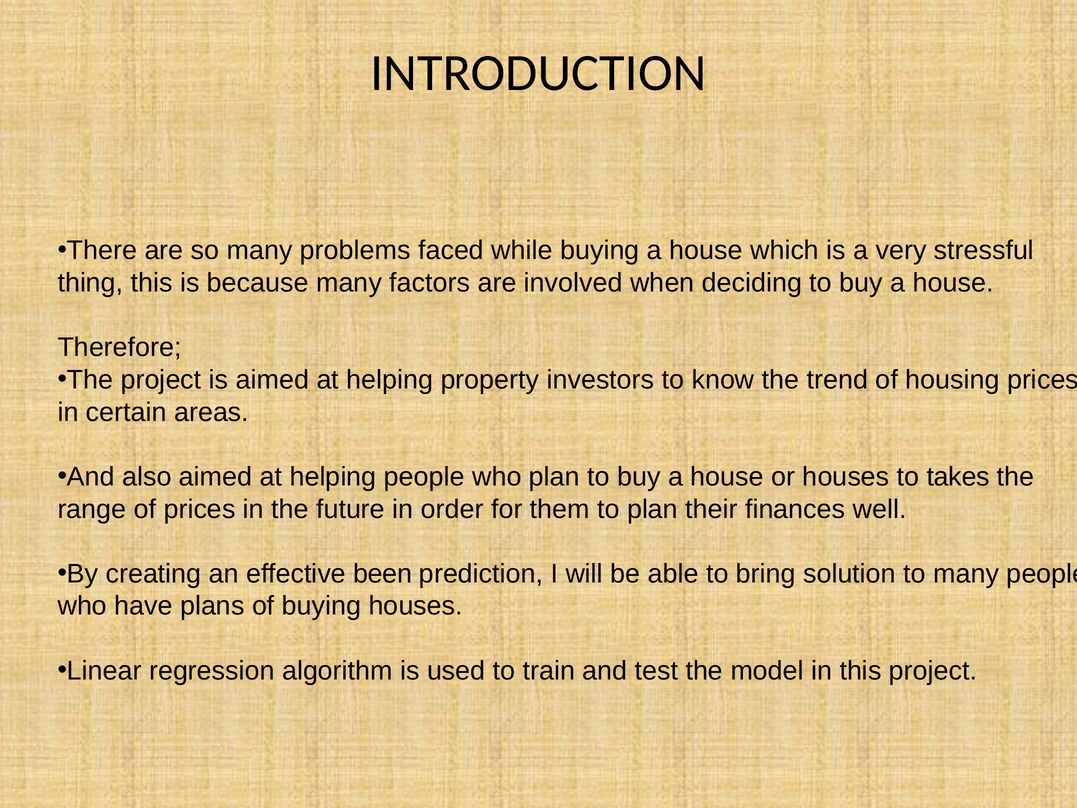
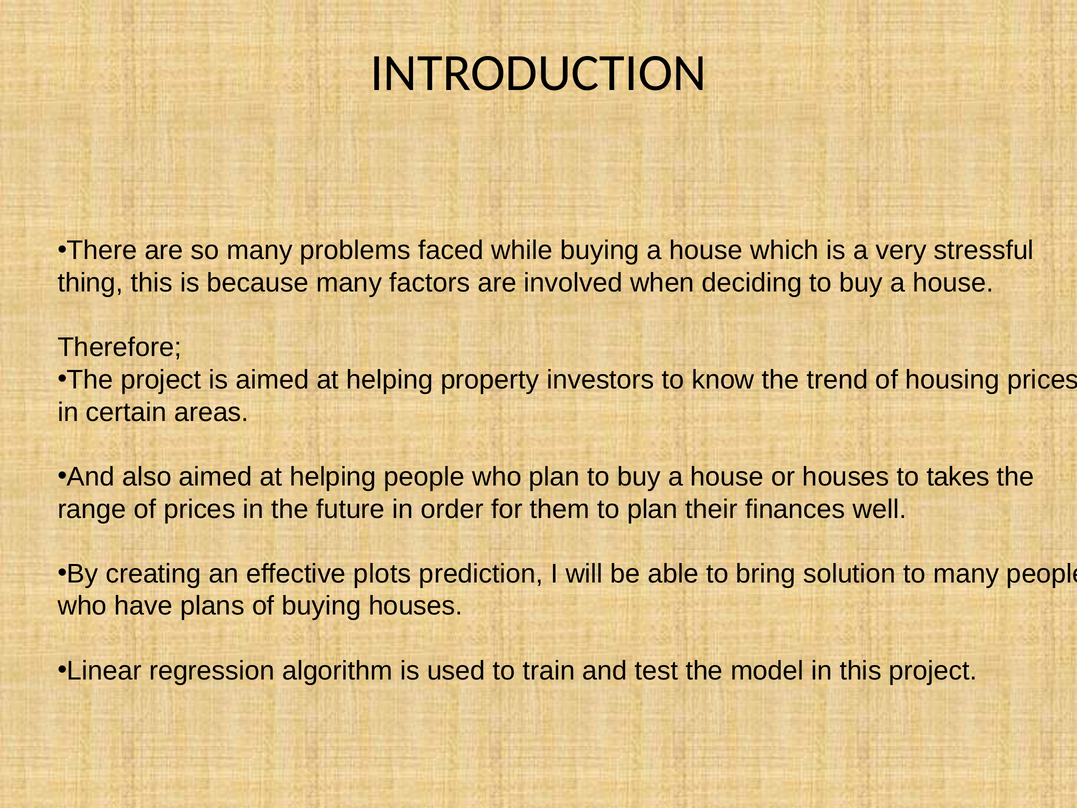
been: been -> plots (382, 574)
